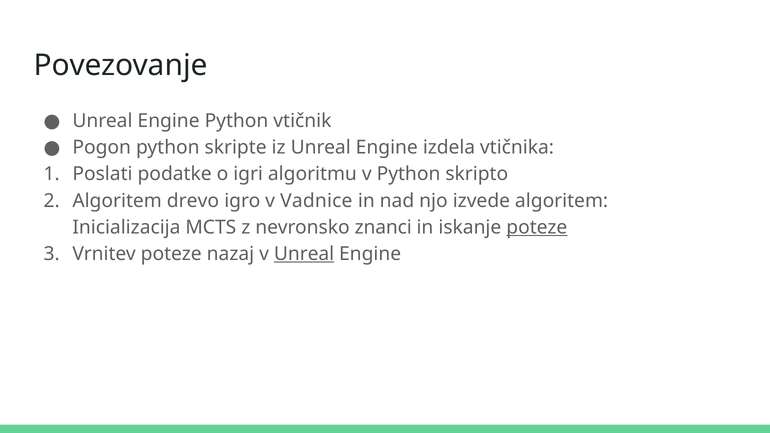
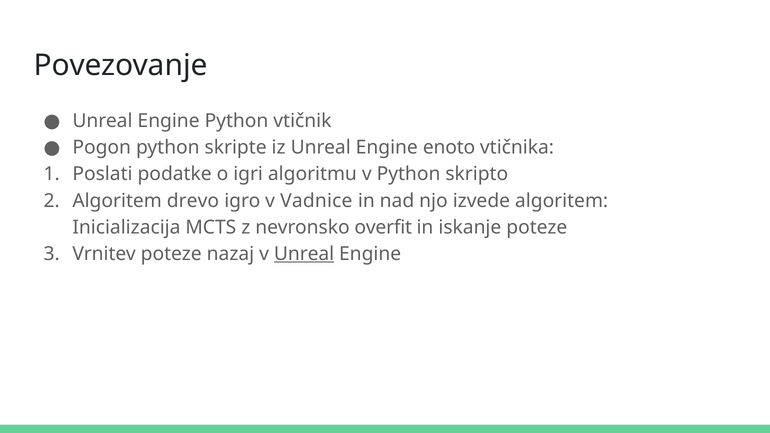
izdela: izdela -> enoto (449, 148)
znanci: znanci -> overfit (383, 227)
poteze underline: present -> none (537, 227)
